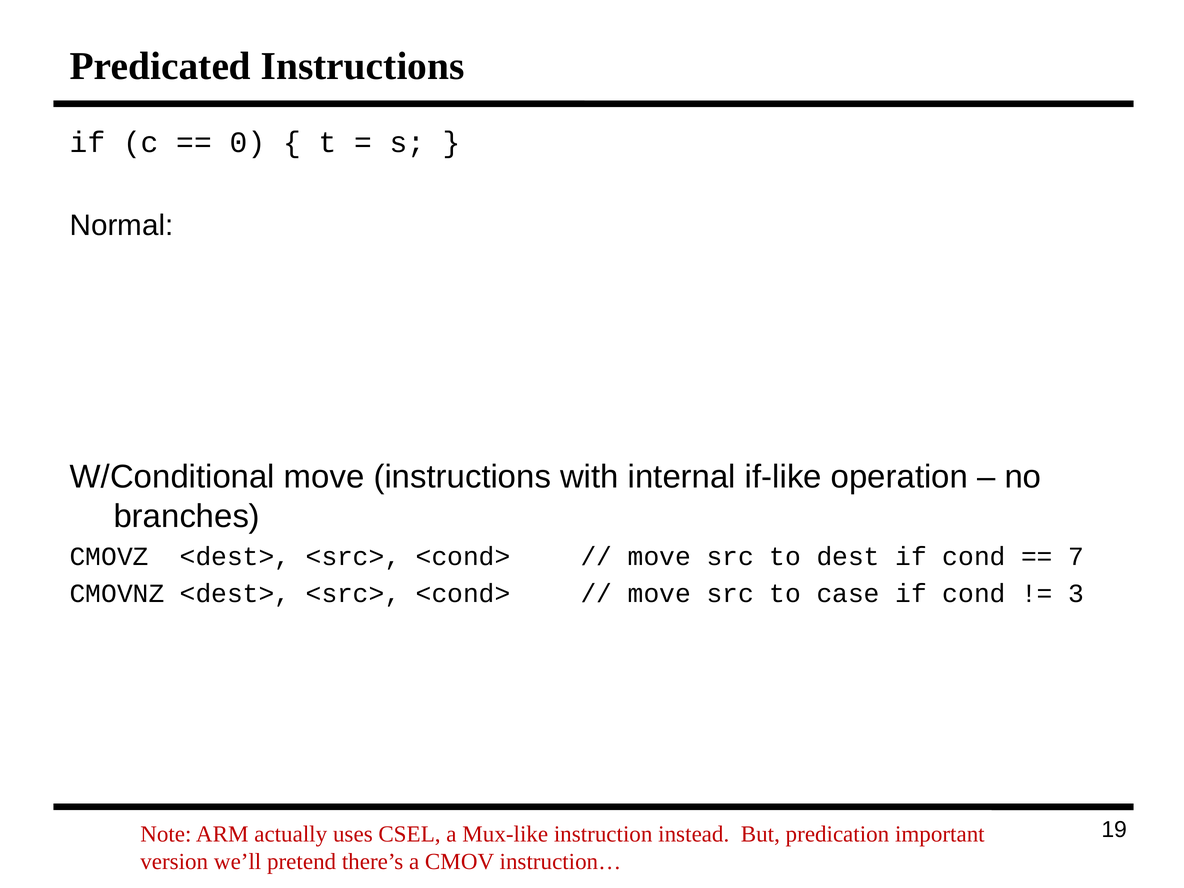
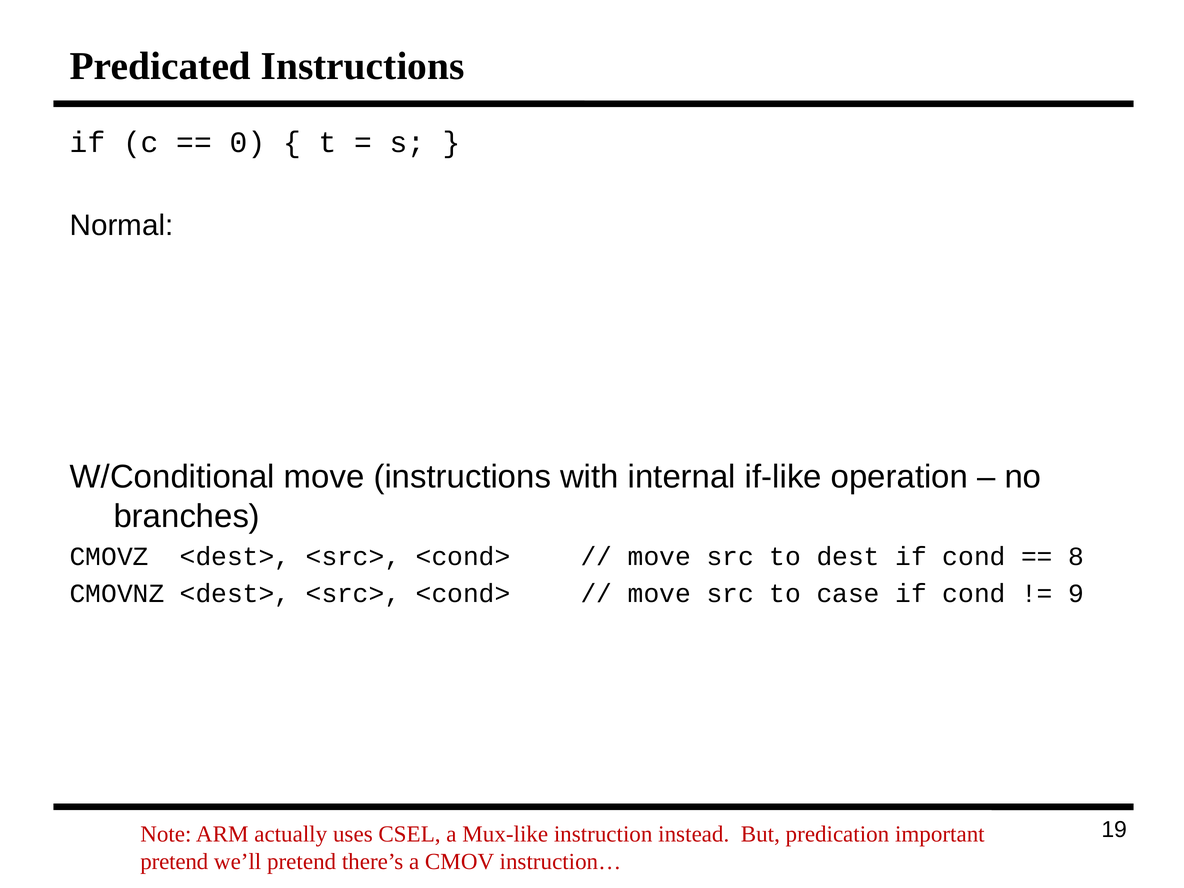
7: 7 -> 8 (1076, 557)
3: 3 -> 9 (1076, 593)
version: version -> pretend (174, 862)
